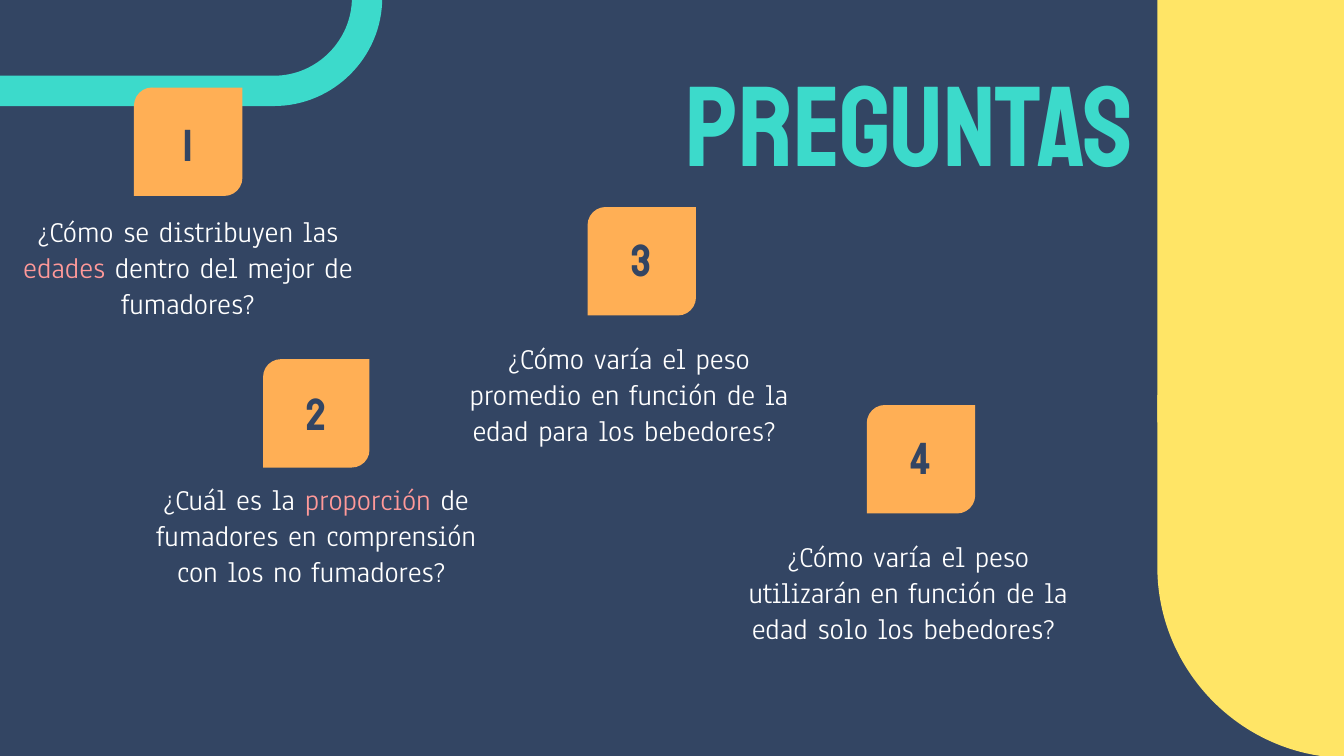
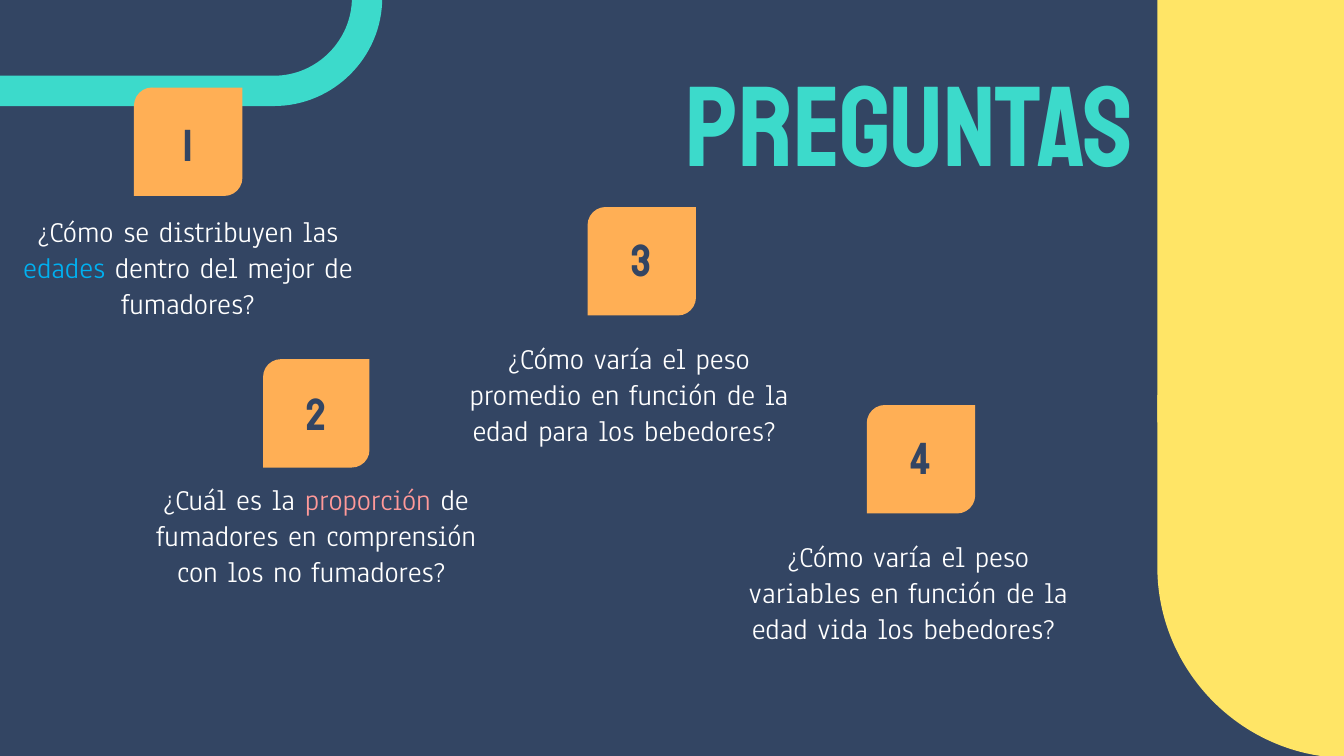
edades colour: pink -> light blue (64, 269)
utilizarán: utilizarán -> variables (805, 594)
solo: solo -> vida (843, 629)
